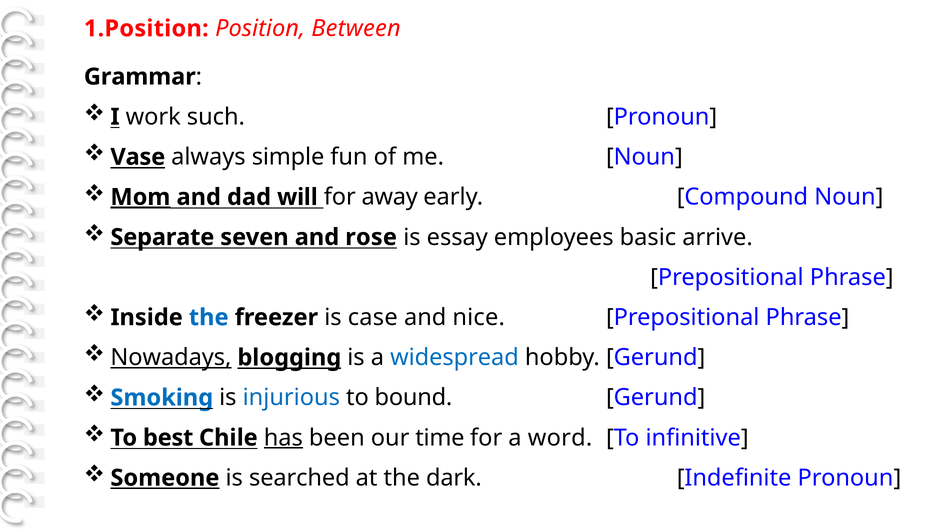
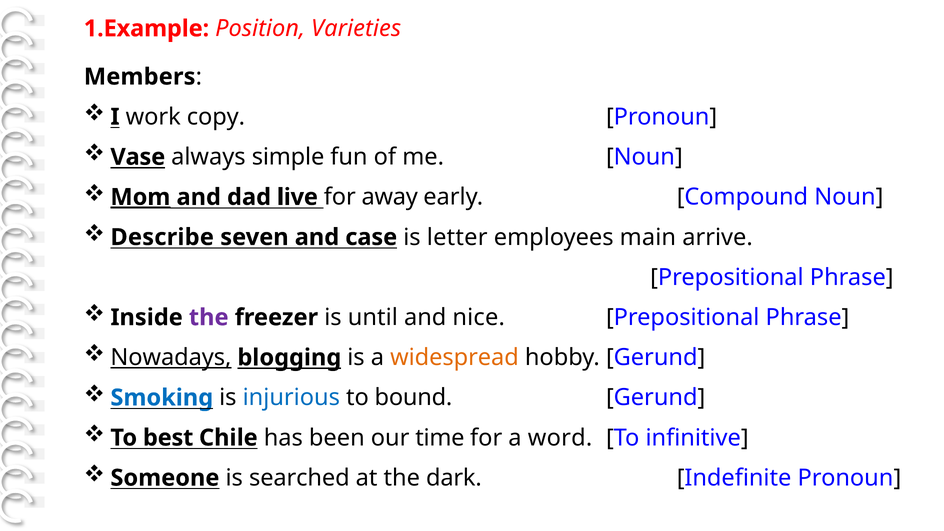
1.Position: 1.Position -> 1.Example (146, 29)
Between: Between -> Varieties (356, 29)
Grammar: Grammar -> Members (140, 77)
such: such -> copy (216, 117)
will: will -> live (297, 197)
Separate: Separate -> Describe (162, 237)
rose: rose -> case (371, 237)
essay: essay -> letter (457, 237)
basic: basic -> main (648, 237)
the colour: blue -> purple (209, 317)
case: case -> until (373, 317)
widespread colour: blue -> orange (454, 358)
has underline: present -> none (283, 438)
Someone underline: present -> none (165, 478)
